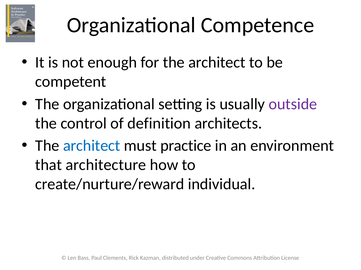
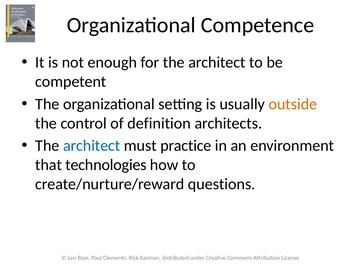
outside colour: purple -> orange (293, 104)
architecture: architecture -> technologies (106, 165)
individual: individual -> questions (222, 185)
